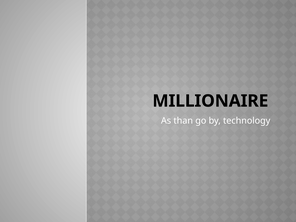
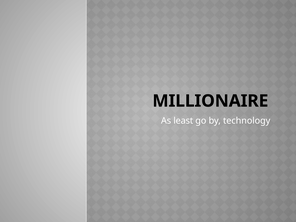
than: than -> least (183, 121)
